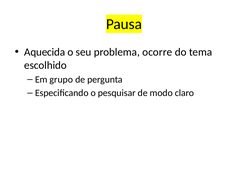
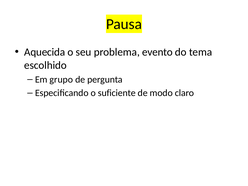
ocorre: ocorre -> evento (157, 52)
pesquisar: pesquisar -> suficiente (117, 93)
